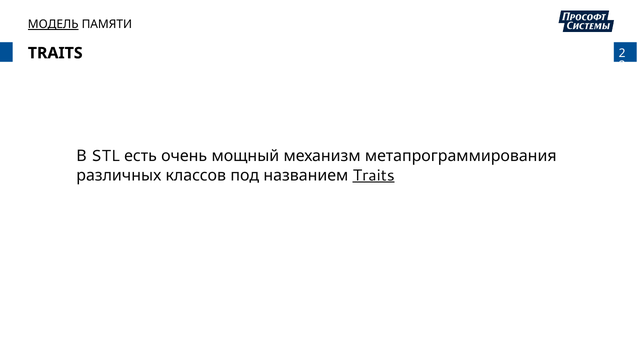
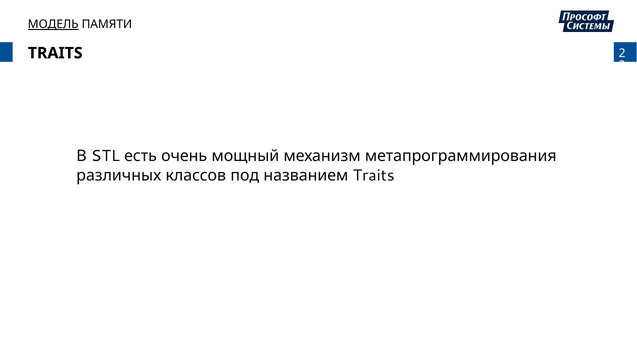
Traits underline: present -> none (374, 175)
